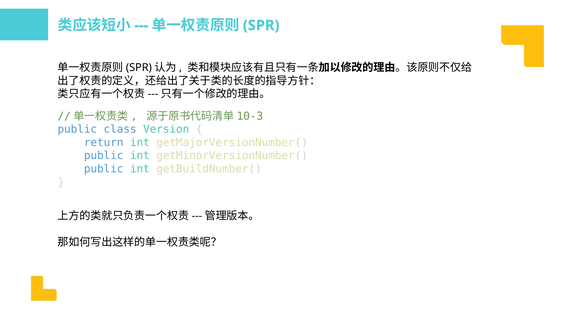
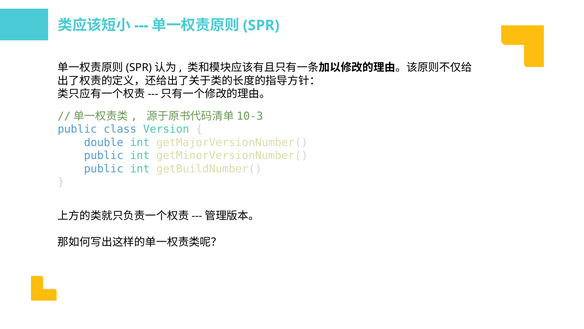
return: return -> double (104, 142)
